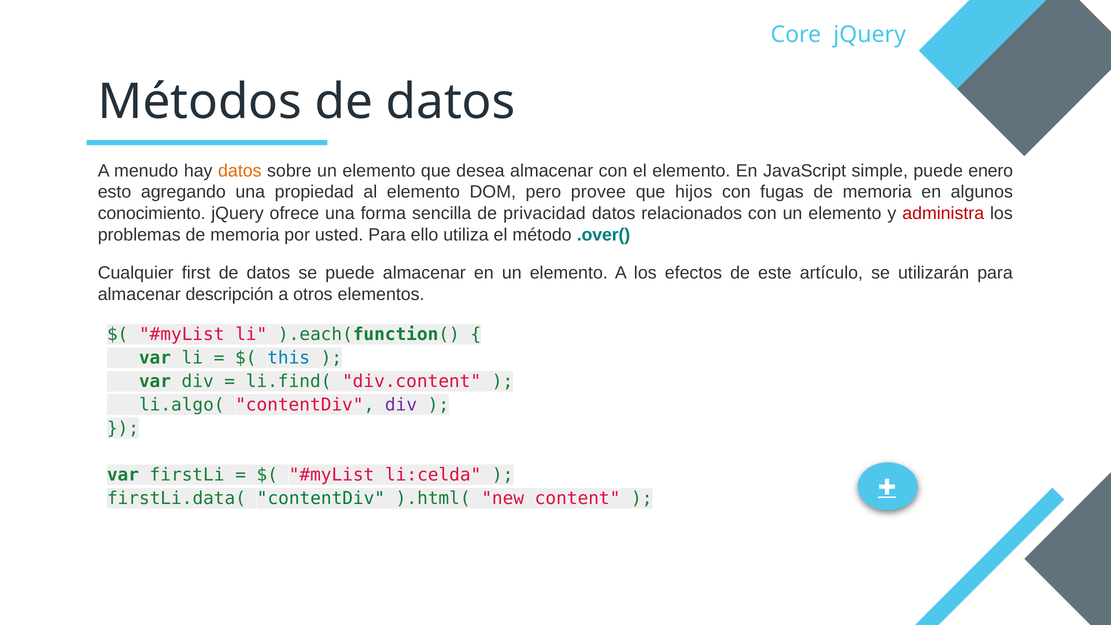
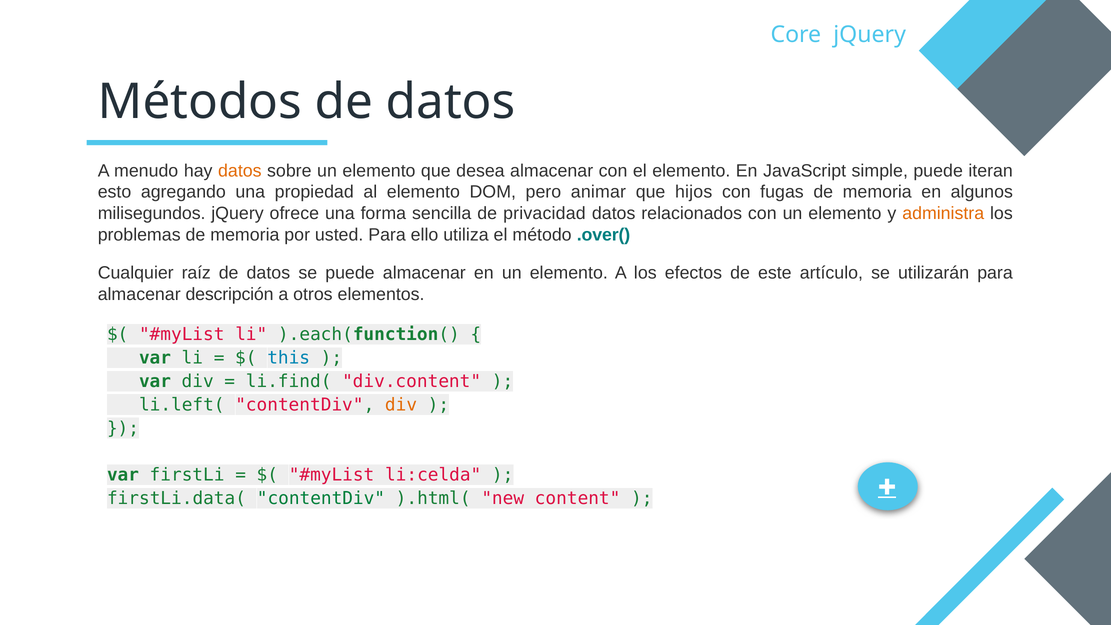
enero: enero -> iteran (991, 171)
provee: provee -> animar (598, 192)
conocimiento: conocimiento -> milisegundos (152, 213)
administra colour: red -> orange (943, 213)
first: first -> raíz (196, 273)
li.algo(: li.algo( -> li.left( (182, 405)
div colour: purple -> orange (401, 405)
